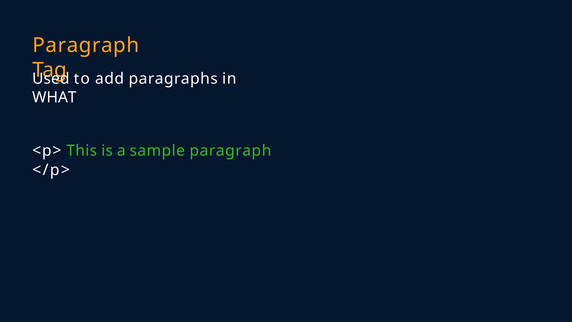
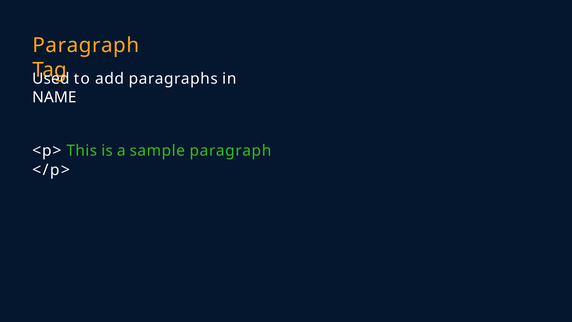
WHAT: WHAT -> NAME (54, 97)
